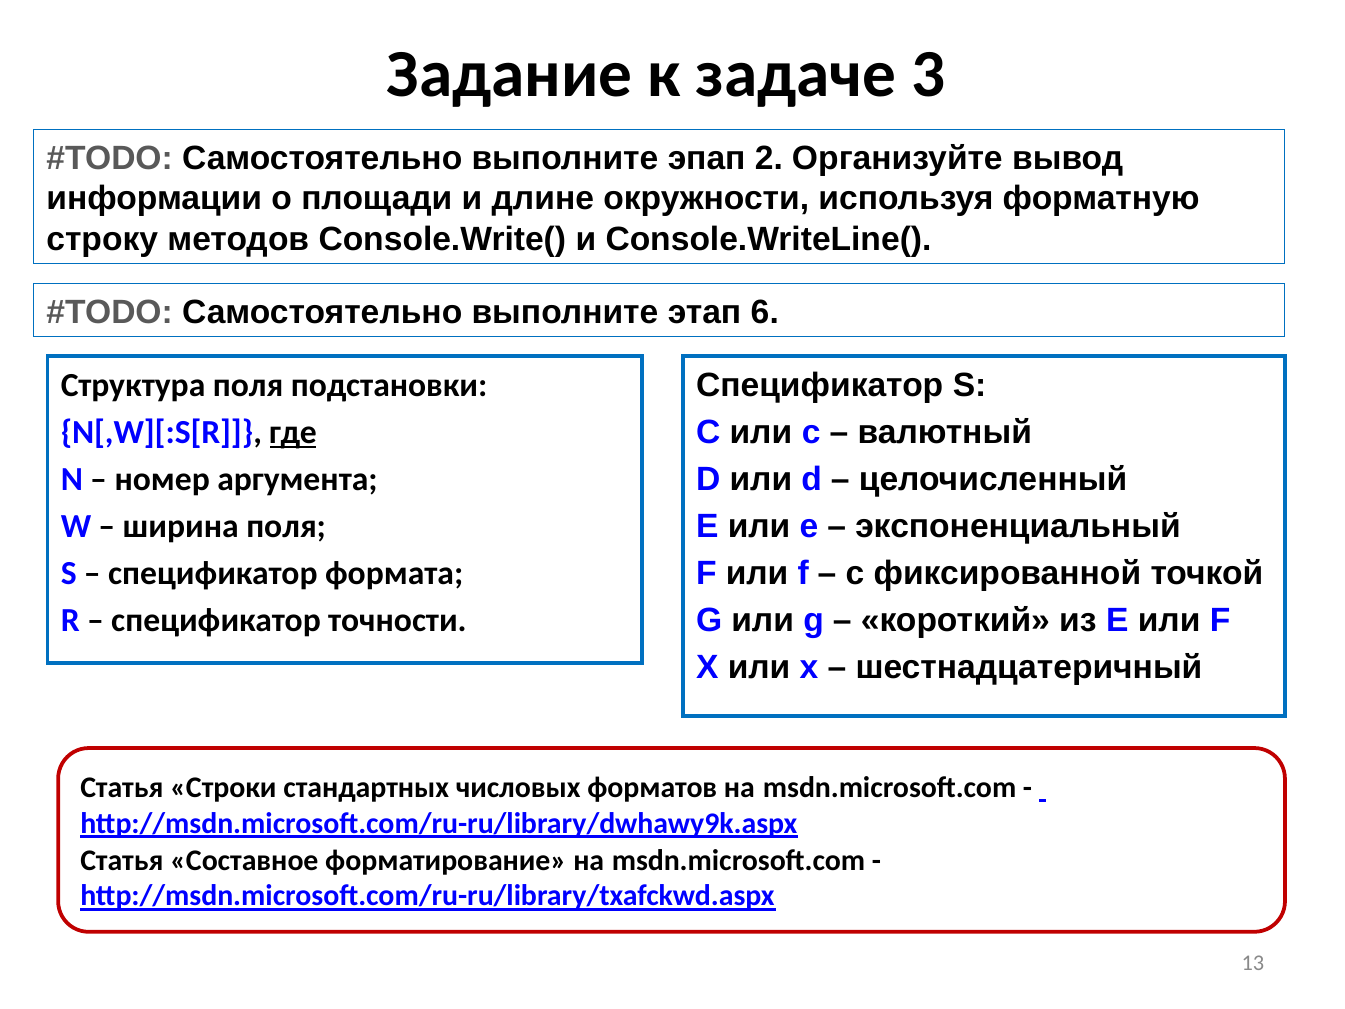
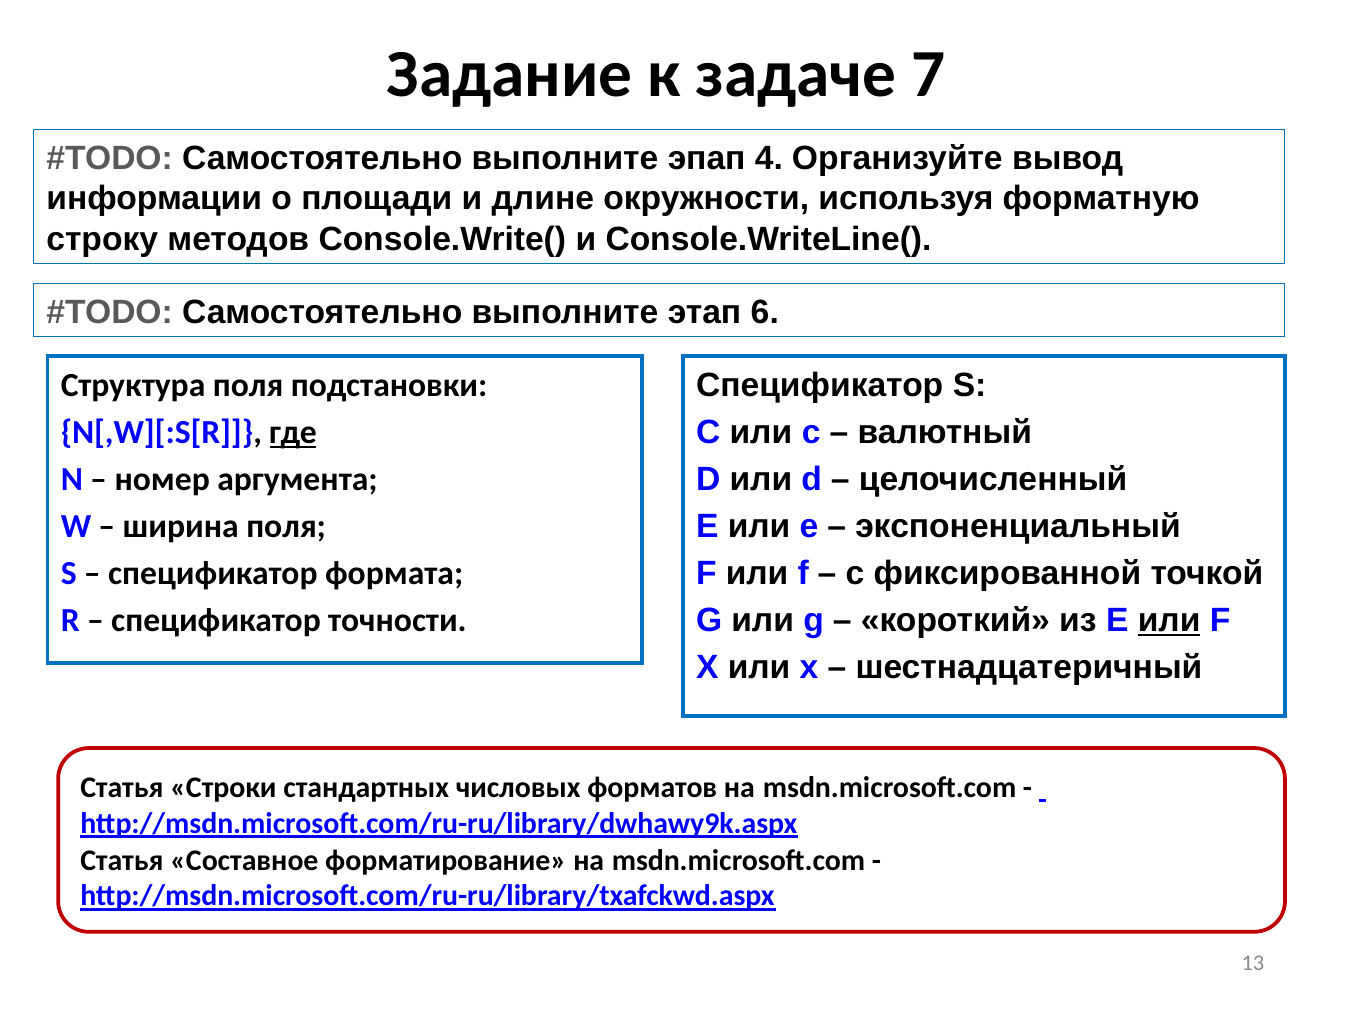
3: 3 -> 7 (929, 75)
2: 2 -> 4 (769, 158)
или underline: none -> present (1169, 621)
